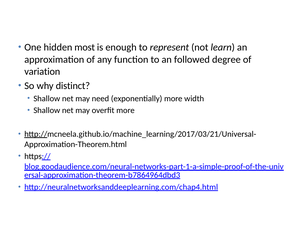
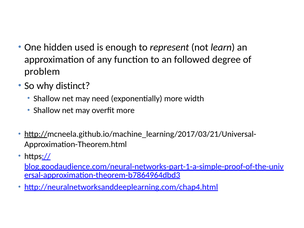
most: most -> used (85, 47)
variation: variation -> problem (42, 72)
